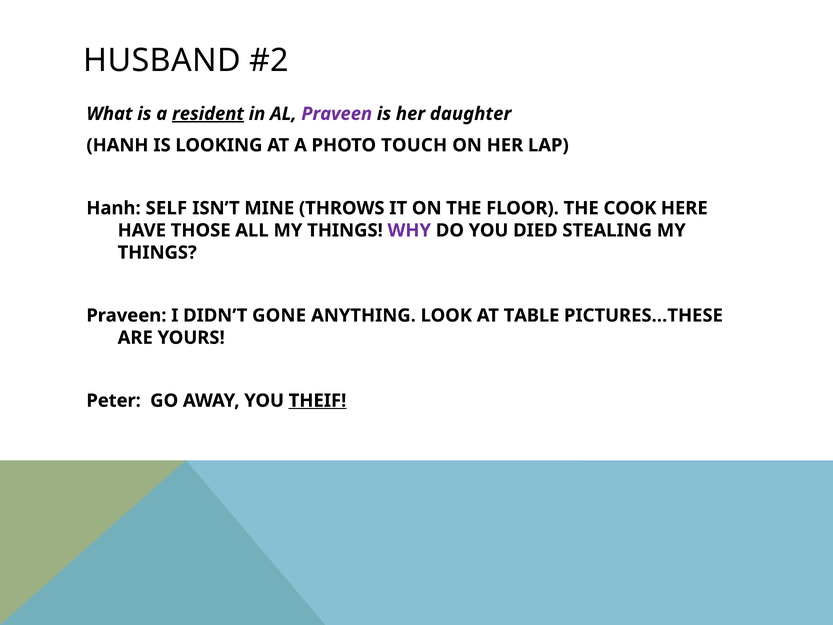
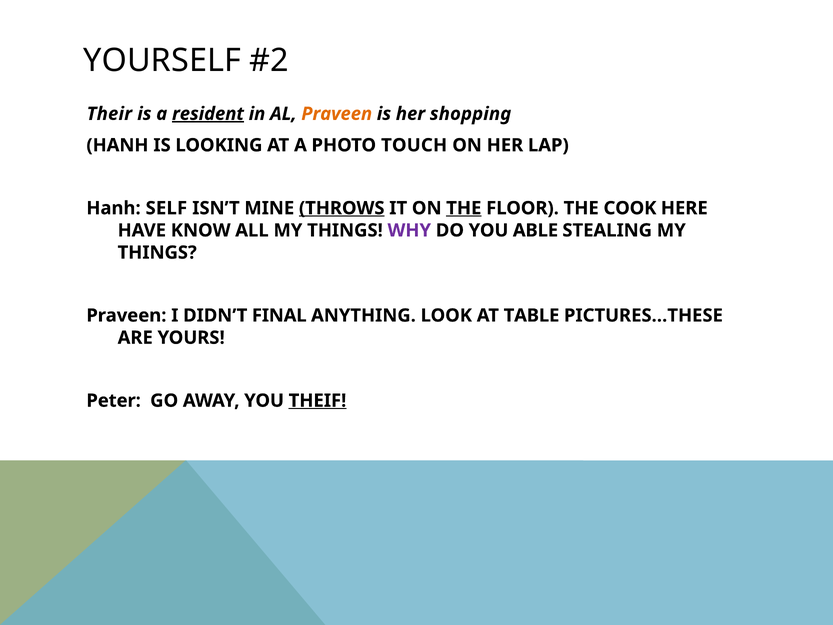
HUSBAND: HUSBAND -> YOURSELF (162, 61)
What: What -> Their (109, 114)
Praveen colour: purple -> orange (337, 114)
daughter: daughter -> shopping (471, 114)
THROWS underline: none -> present (342, 208)
THE underline: none -> present (464, 208)
THOSE: THOSE -> KNOW (201, 230)
DIED: DIED -> ABLE (535, 230)
GONE: GONE -> FINAL (279, 315)
